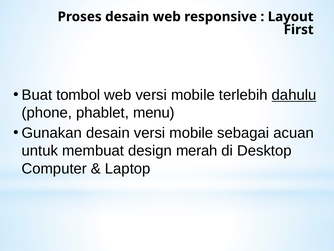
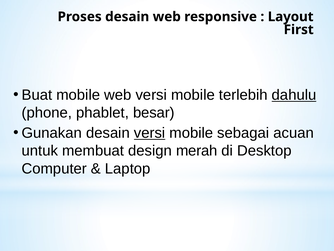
Buat tombol: tombol -> mobile (78, 95)
menu: menu -> besar (154, 113)
versi underline: none -> present (150, 133)
